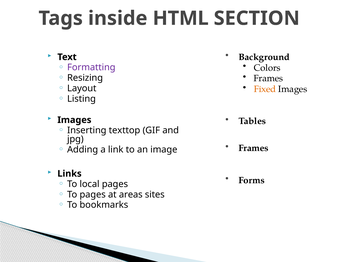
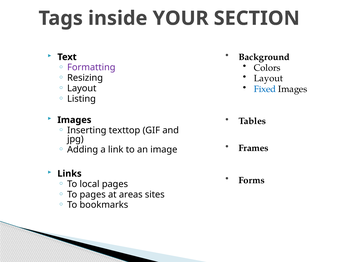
HTML: HTML -> YOUR (181, 18)
Frames: Frames -> Layout (268, 79)
Fixed colour: orange -> blue (265, 89)
